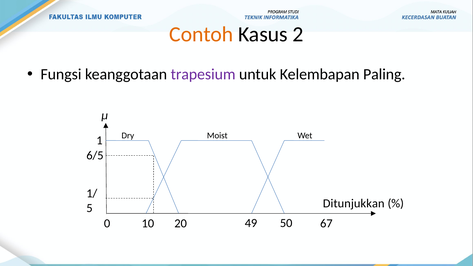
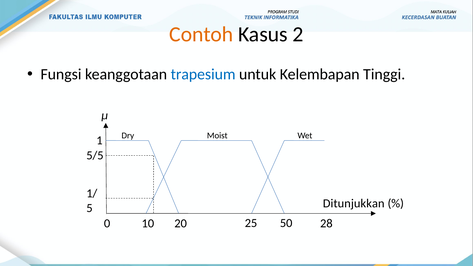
trapesium colour: purple -> blue (203, 74)
Paling: Paling -> Tinggi (384, 74)
6/5: 6/5 -> 5/5 (95, 155)
49: 49 -> 25 (251, 223)
67: 67 -> 28 (326, 224)
